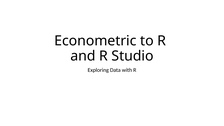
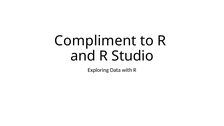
Econometric: Econometric -> Compliment (95, 41)
